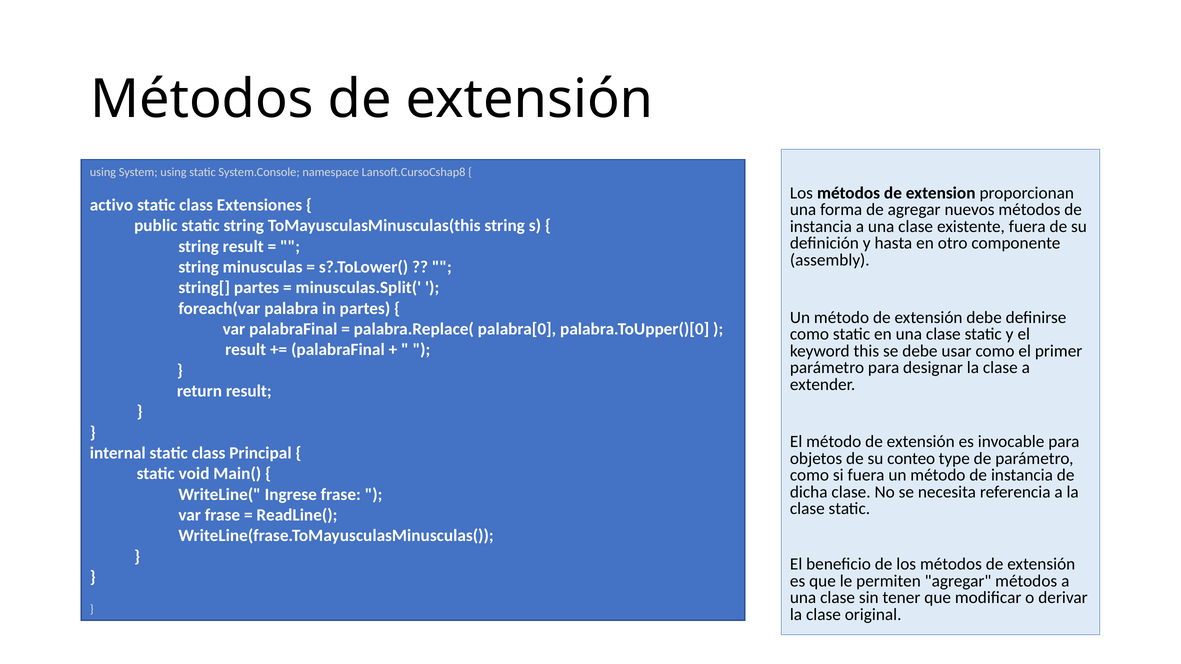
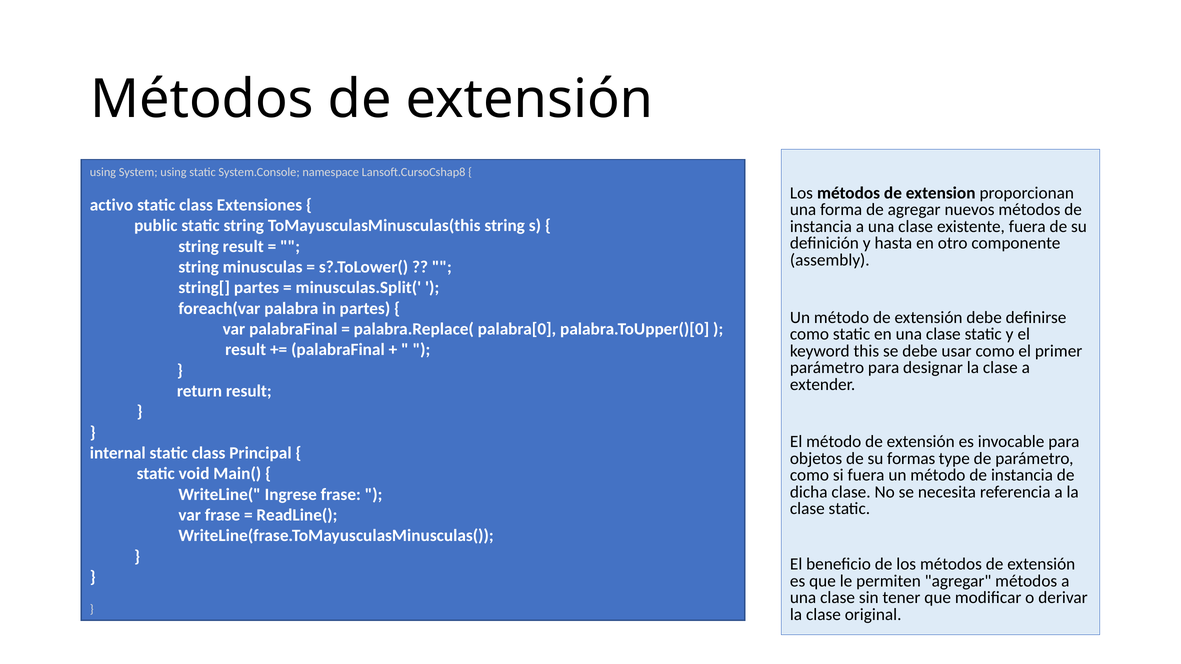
conteo: conteo -> formas (911, 459)
